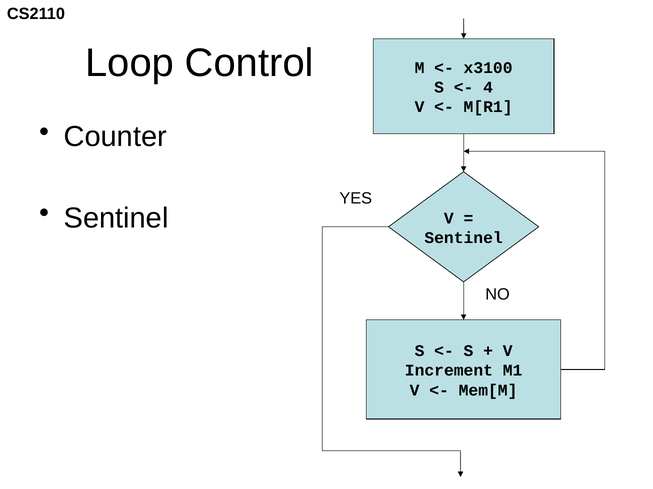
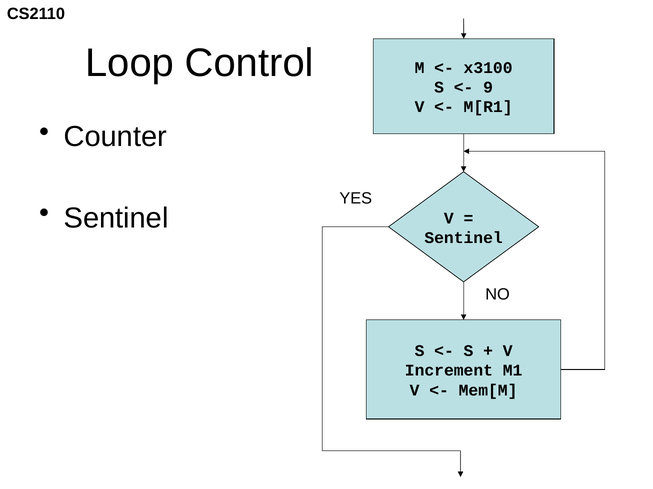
4: 4 -> 9 (488, 87)
